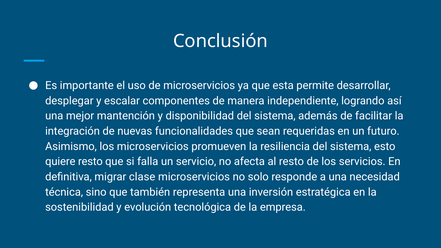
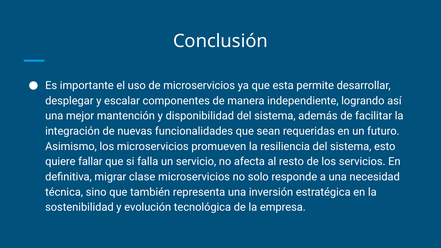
quiere resto: resto -> fallar (90, 162)
